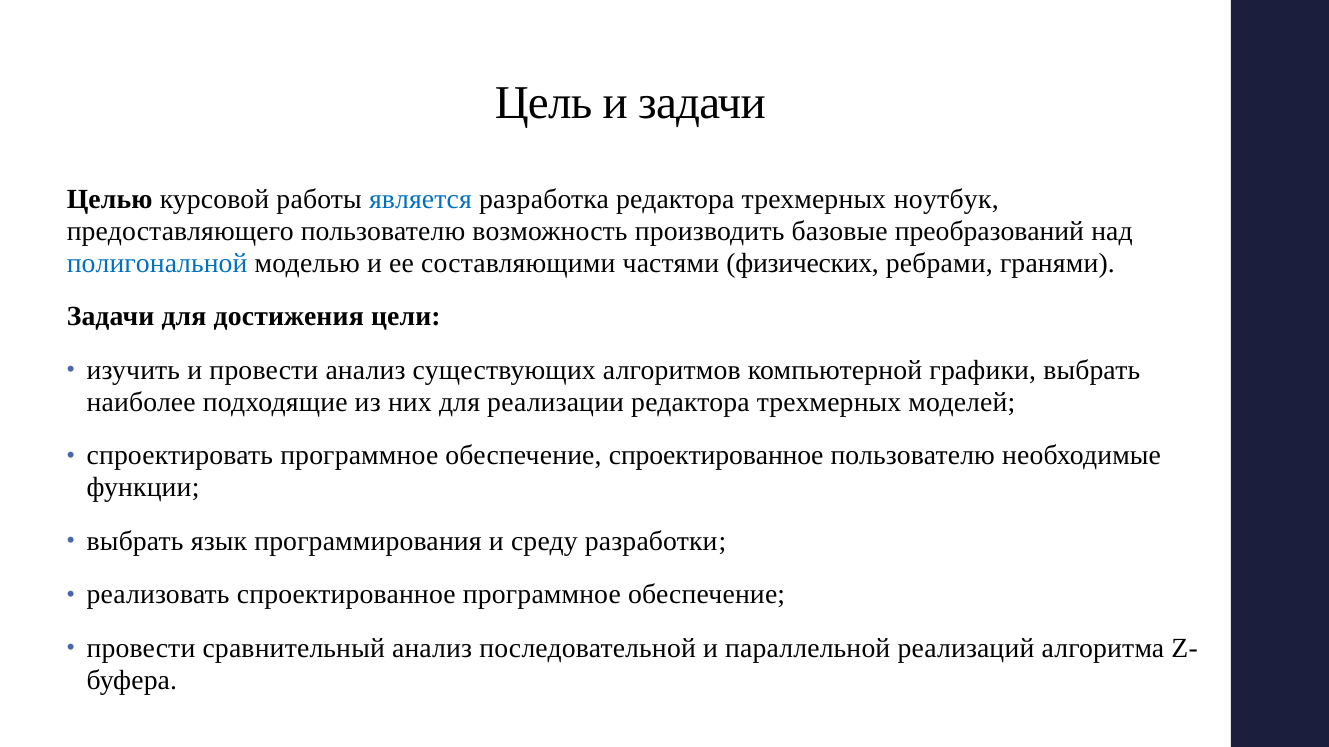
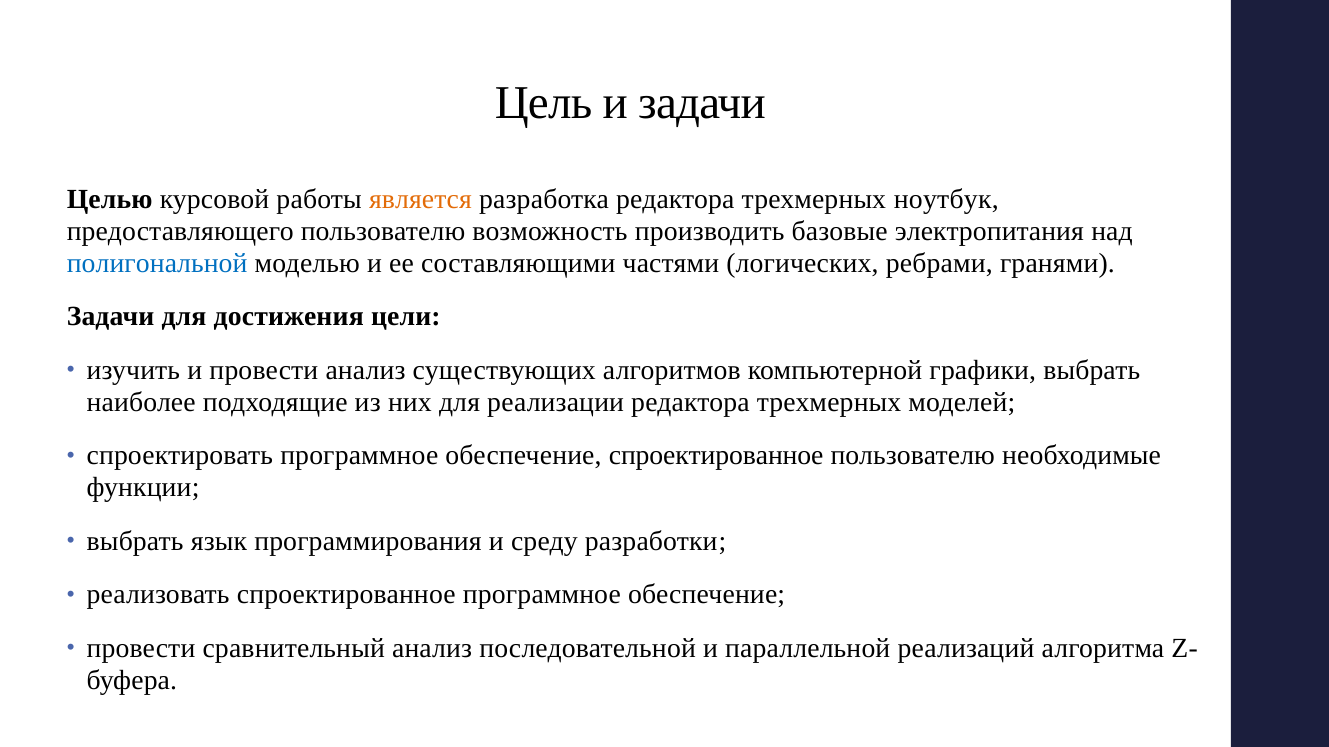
является colour: blue -> orange (420, 200)
преобразований: преобразований -> электропитания (989, 232)
физических: физических -> логических (802, 263)
